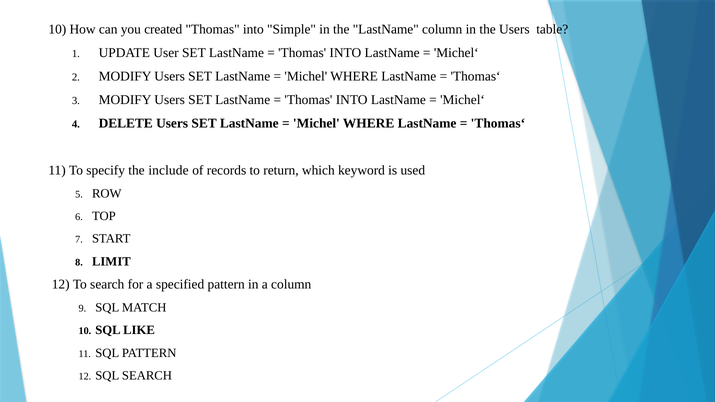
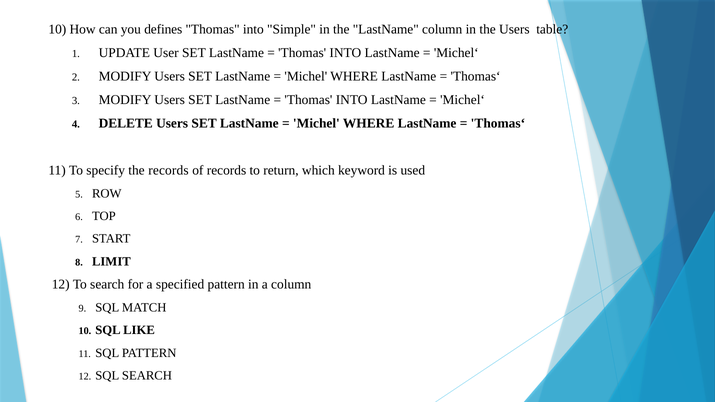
created: created -> defines (163, 29)
the include: include -> records (168, 170)
